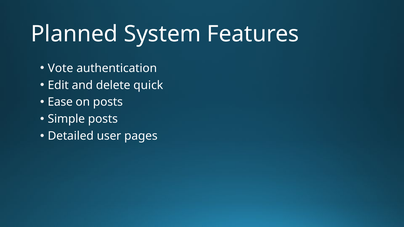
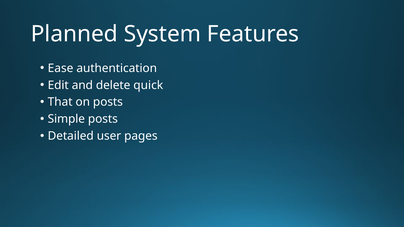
Vote: Vote -> Ease (61, 68)
Ease: Ease -> That (60, 102)
